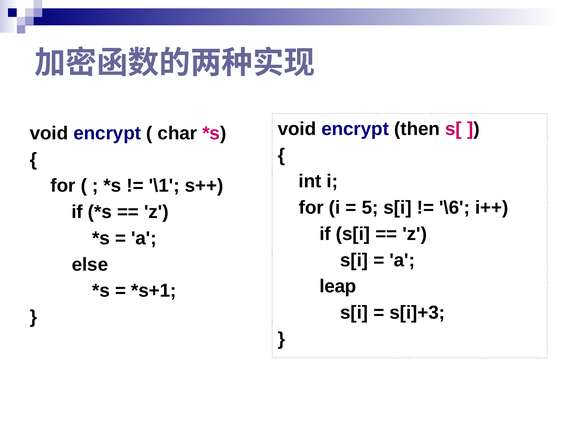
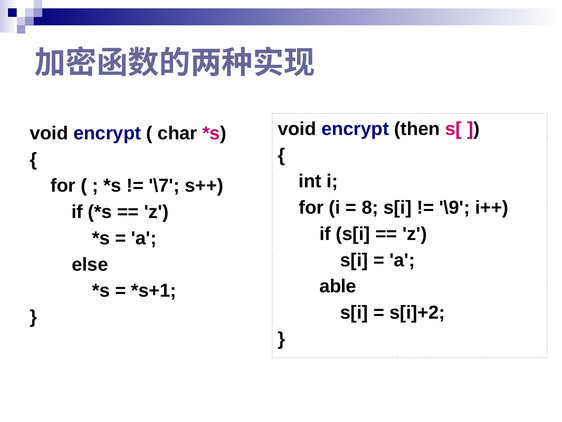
\1: \1 -> \7 (164, 186)
5: 5 -> 8 (370, 207)
\6: \6 -> \9 (455, 207)
leap: leap -> able (338, 286)
s[i]+3: s[i]+3 -> s[i]+2 (417, 312)
